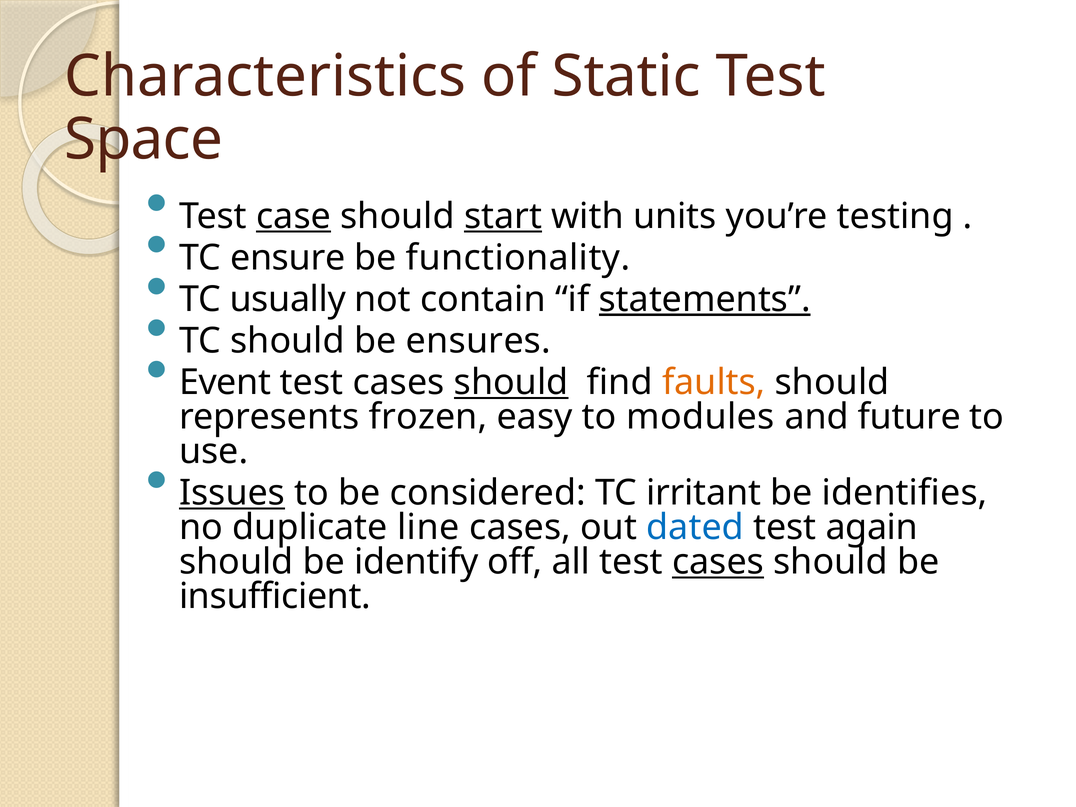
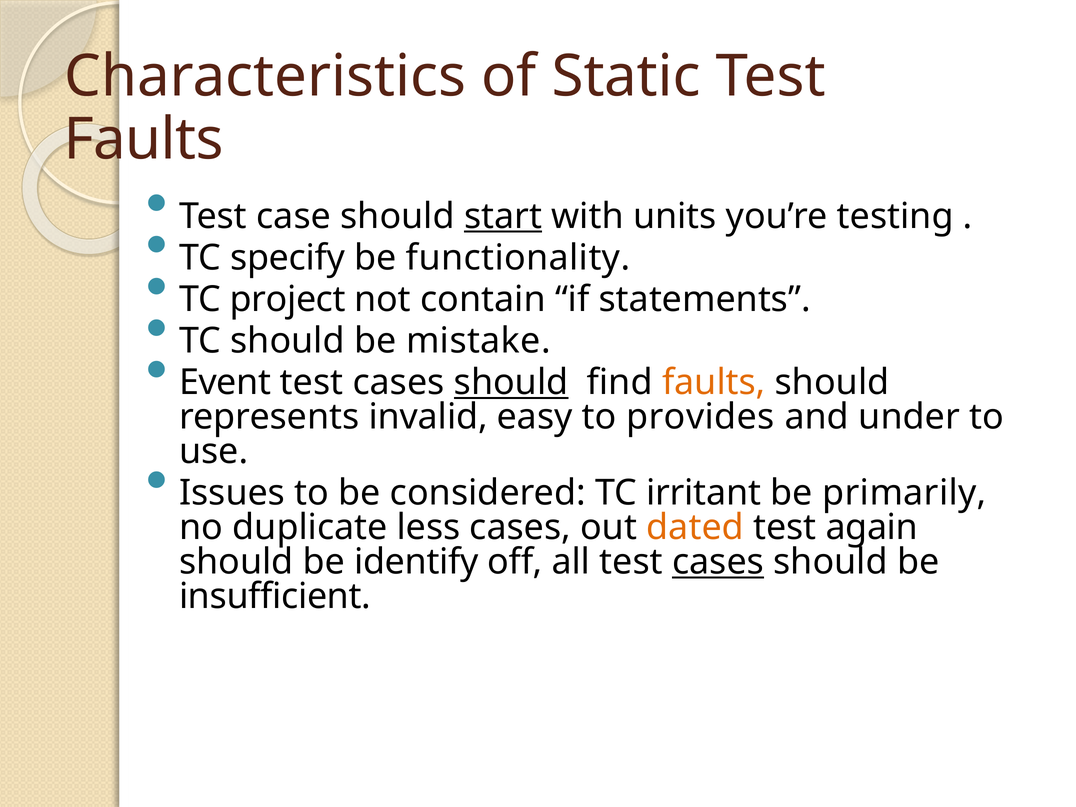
Space: Space -> Faults (144, 140)
case underline: present -> none (294, 216)
ensure: ensure -> specify (288, 258)
usually: usually -> project (288, 299)
statements underline: present -> none (705, 299)
ensures: ensures -> mistake (478, 341)
frozen: frozen -> invalid (428, 417)
modules: modules -> provides (700, 417)
future: future -> under (909, 417)
Issues underline: present -> none (232, 493)
identifies: identifies -> primarily (904, 493)
line: line -> less (429, 528)
dated colour: blue -> orange (695, 528)
